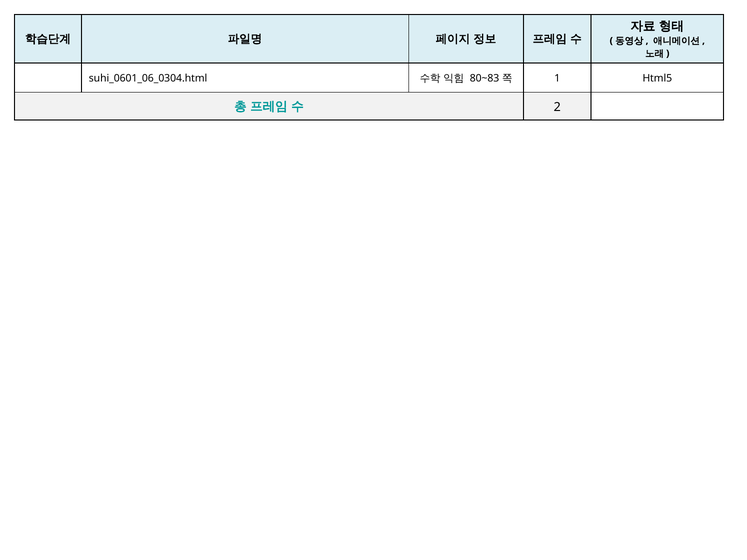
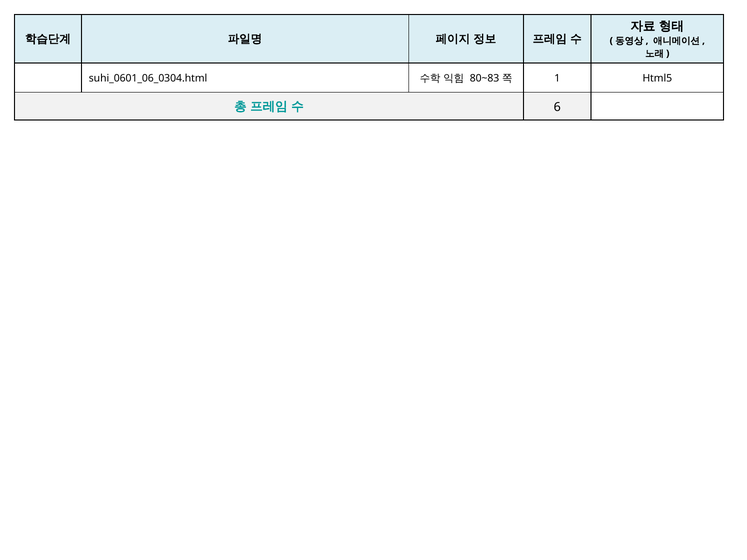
2: 2 -> 6 (557, 107)
